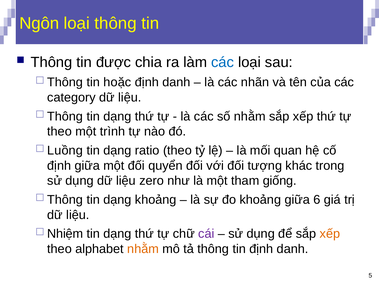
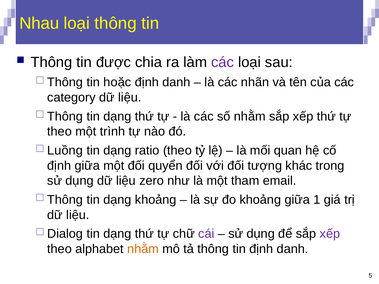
Ngôn: Ngôn -> Nhau (39, 23)
các colour: blue -> purple (223, 62)
giống: giống -> email (280, 181)
6: 6 -> 1 (317, 200)
Nhiệm: Nhiệm -> Dialog (65, 234)
xếp colour: orange -> purple (330, 234)
